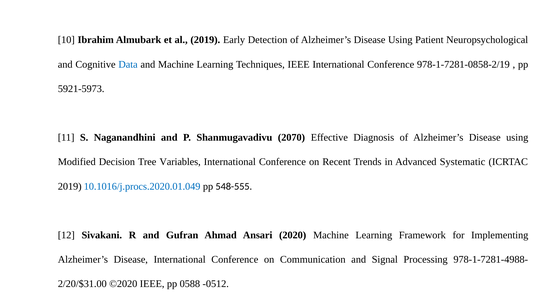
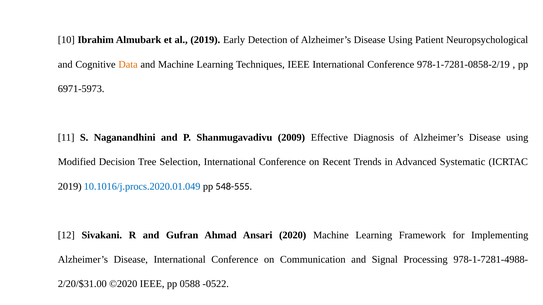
Data colour: blue -> orange (128, 64)
5921-5973: 5921-5973 -> 6971-5973 (81, 89)
2070: 2070 -> 2009 (291, 138)
Variables: Variables -> Selection (180, 162)
-0512: -0512 -> -0522 (216, 284)
